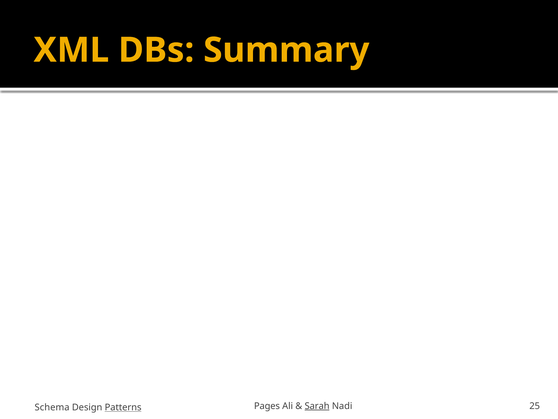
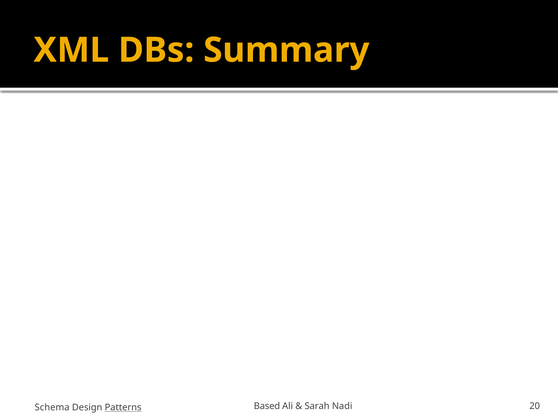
Pages: Pages -> Based (267, 406)
Sarah underline: present -> none (317, 406)
25: 25 -> 20 (535, 406)
